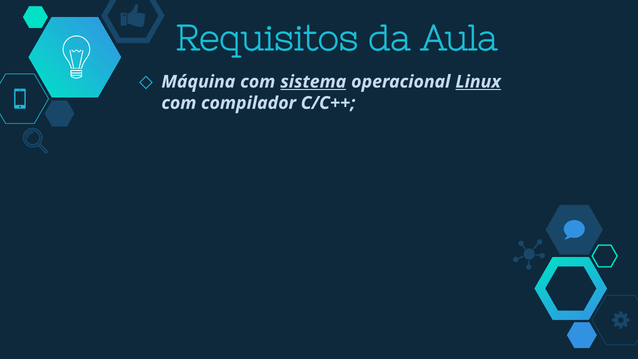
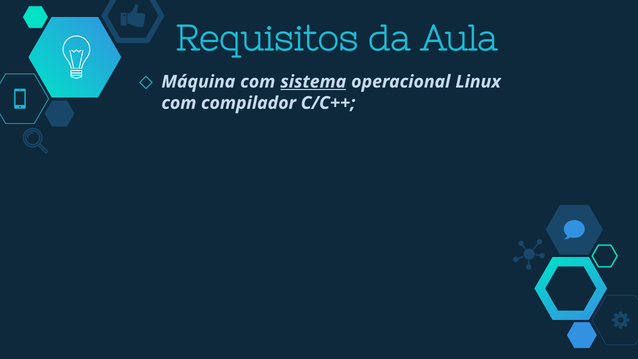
Linux underline: present -> none (478, 82)
